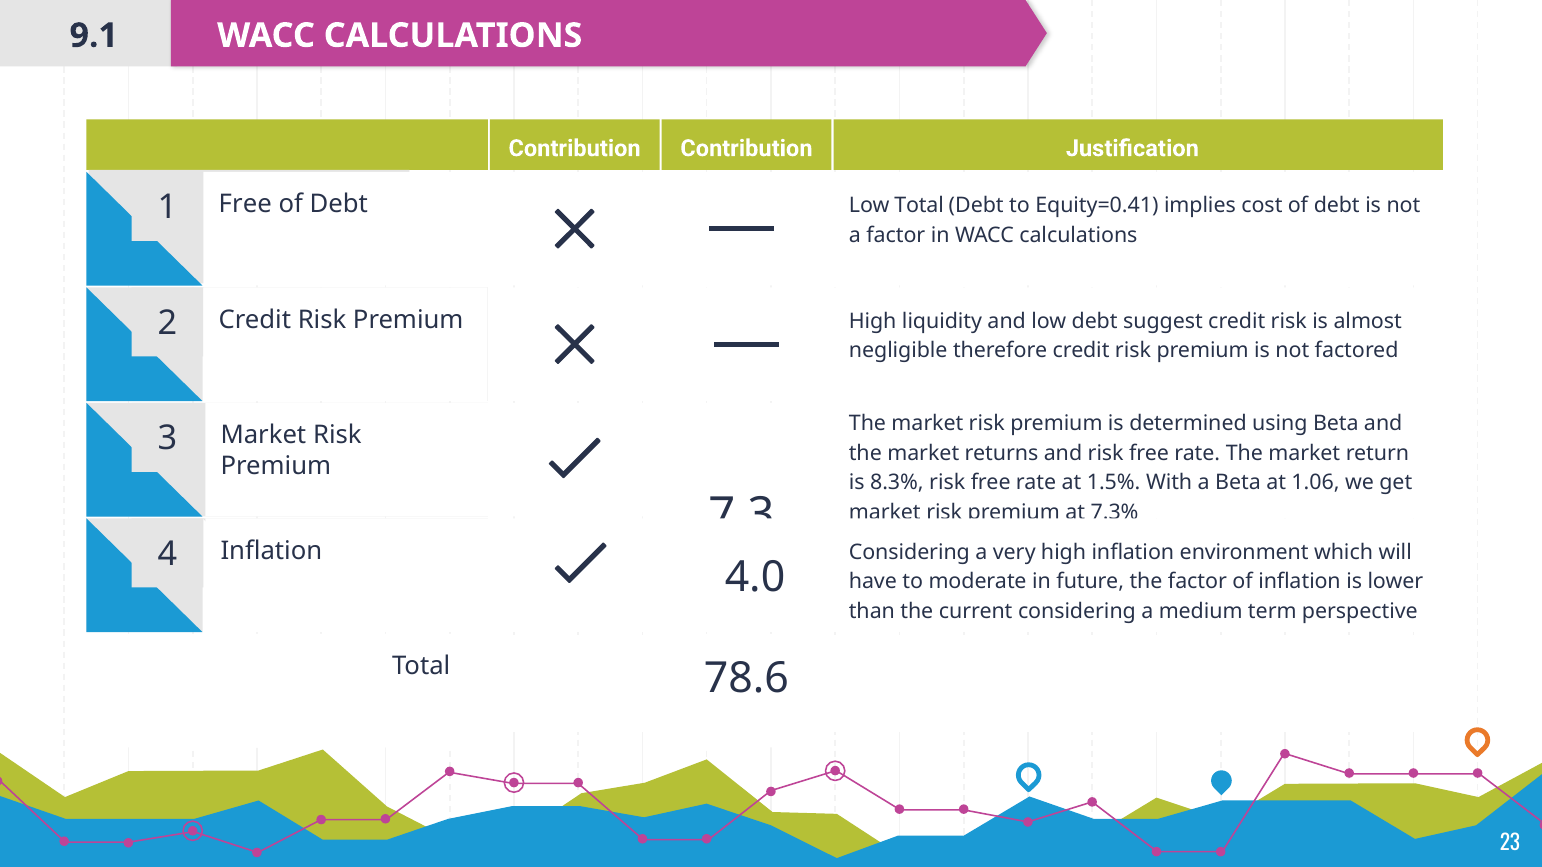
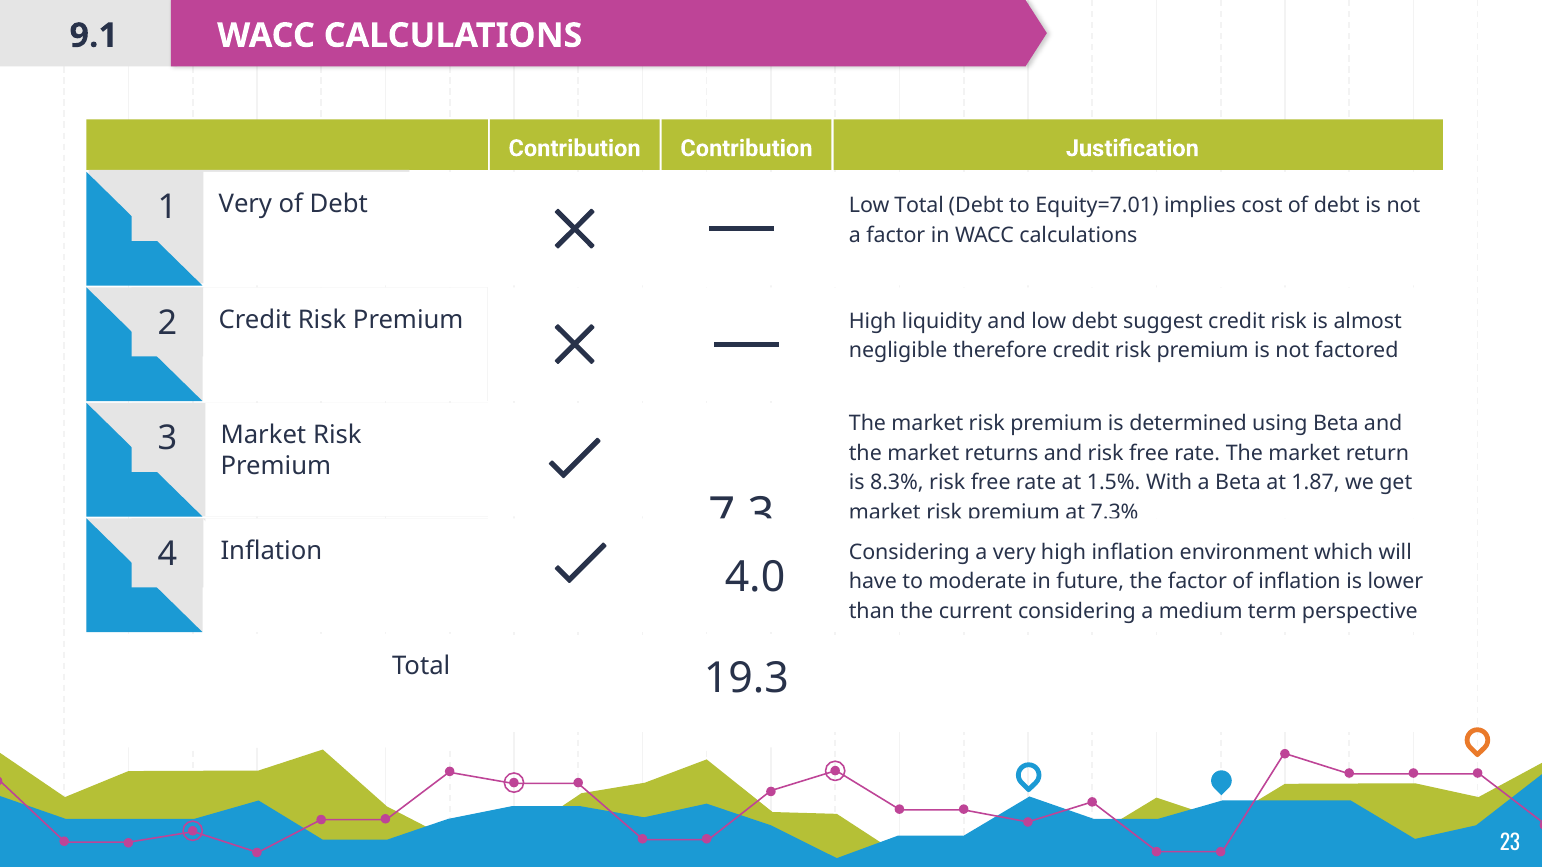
1 Free: Free -> Very (245, 205)
Equity=0.41: Equity=0.41 -> Equity=7.01 (1097, 206)
1.06: 1.06 -> 1.87 (1316, 483)
78.6: 78.6 -> 19.3 (746, 678)
